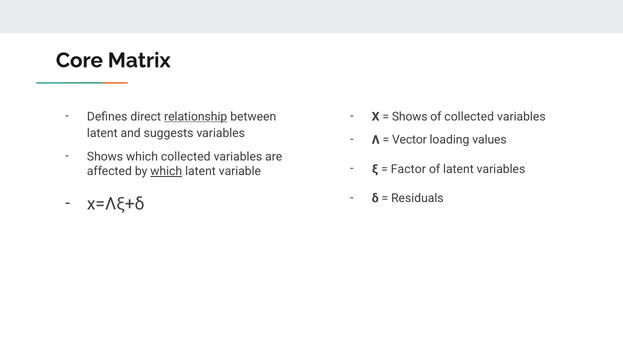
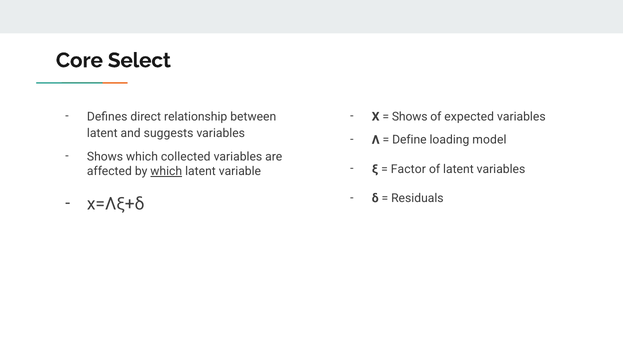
Matrix: Matrix -> Select (139, 60)
relationship underline: present -> none (196, 116)
of collected: collected -> expected (469, 116)
Vector: Vector -> Define (409, 140)
values: values -> model (489, 140)
